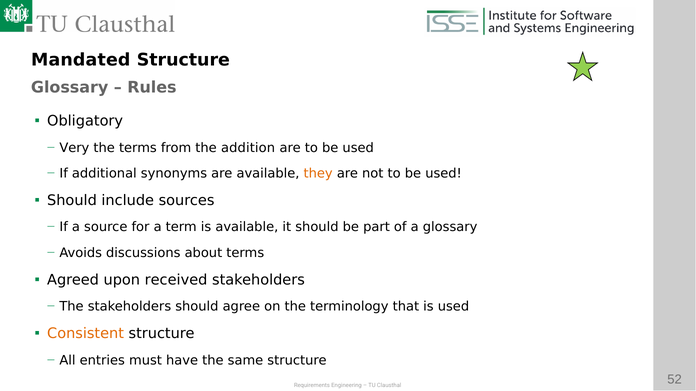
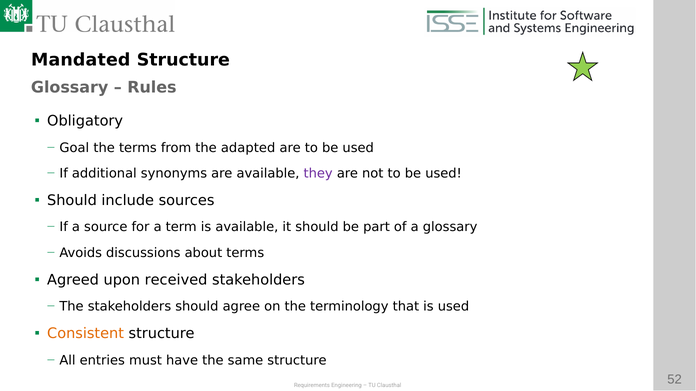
Very: Very -> Goal (74, 148)
addition: addition -> adapted (248, 148)
they colour: orange -> purple (318, 174)
